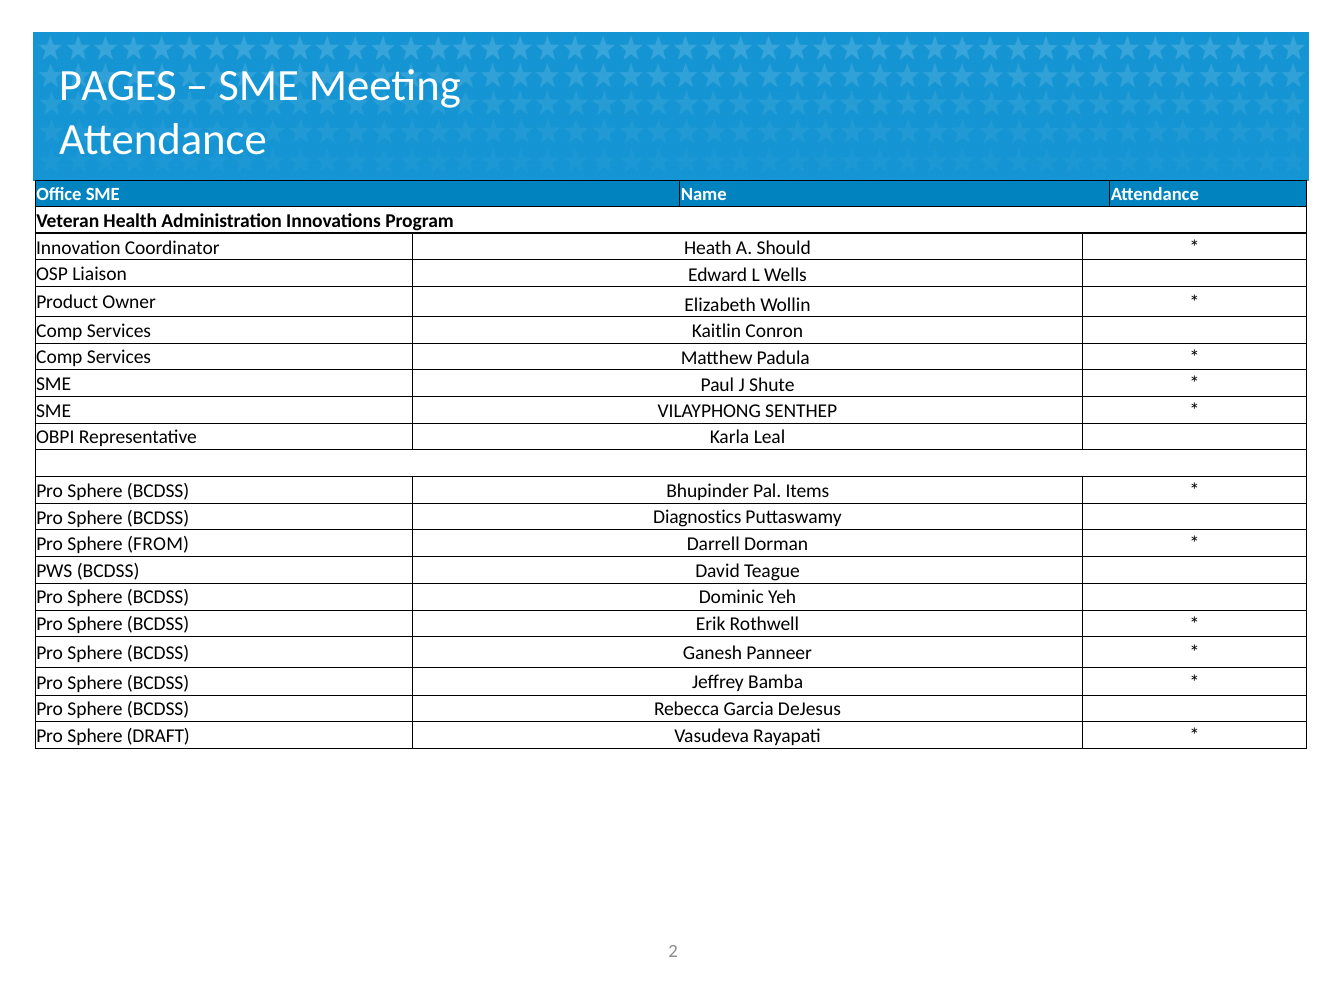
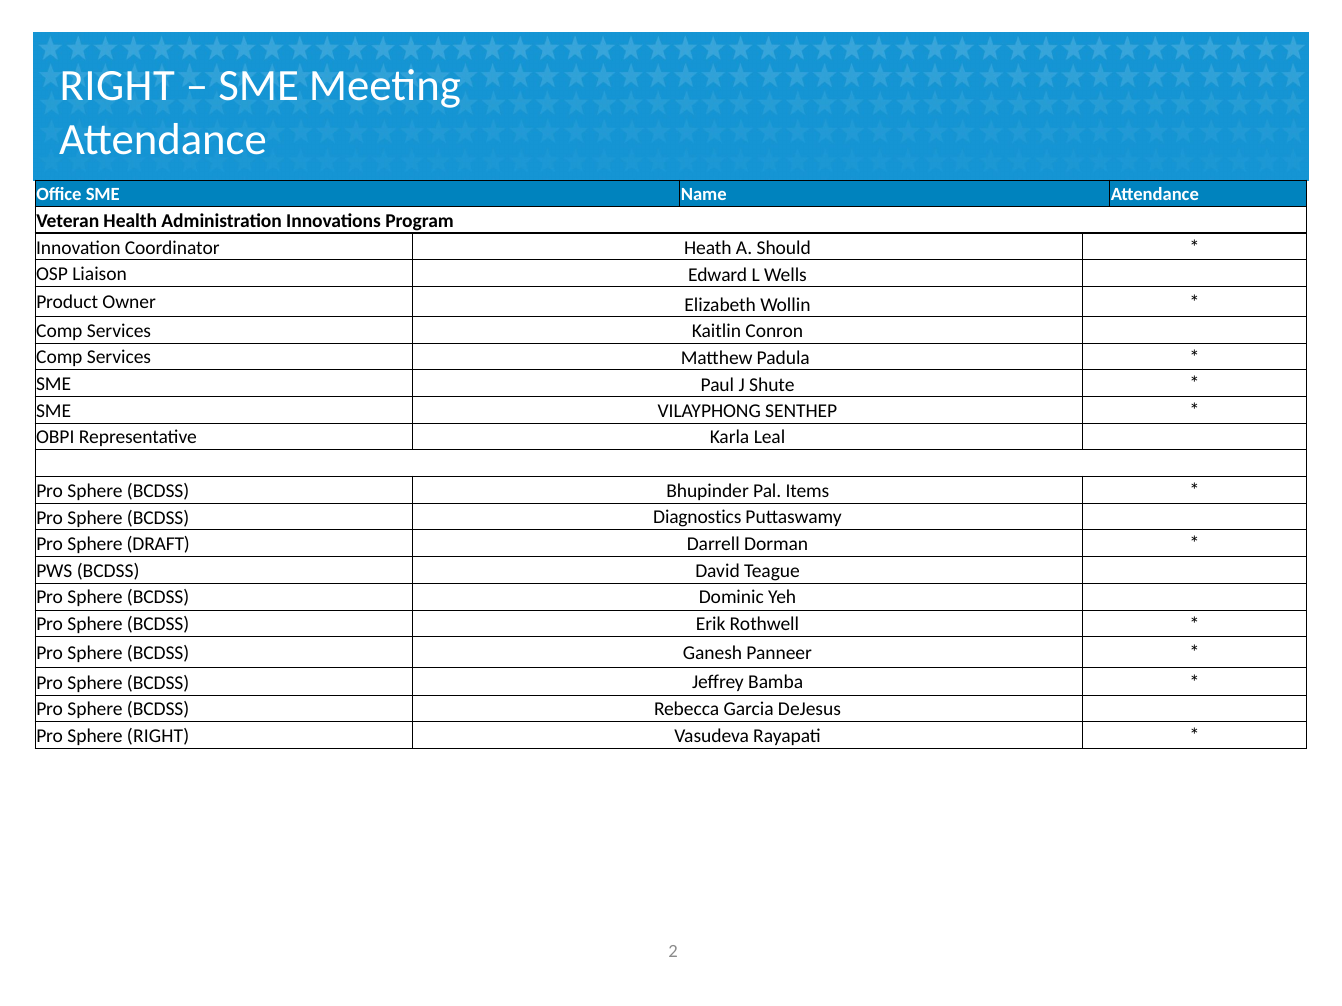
PAGES: PAGES -> RIGHT (117, 86)
FROM: FROM -> DRAFT (158, 544)
Sphere DRAFT: DRAFT -> RIGHT (158, 736)
